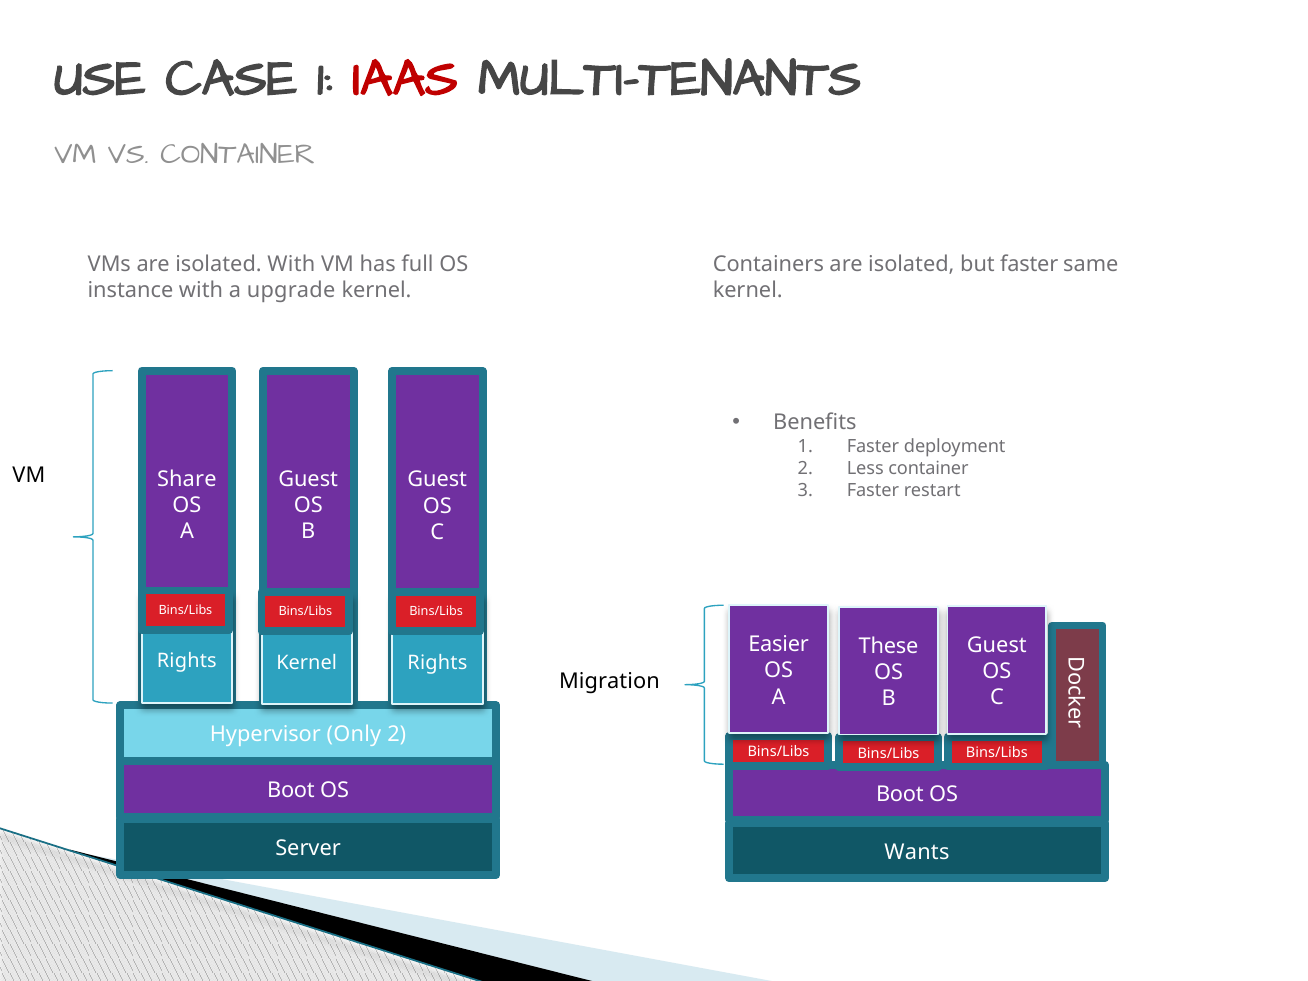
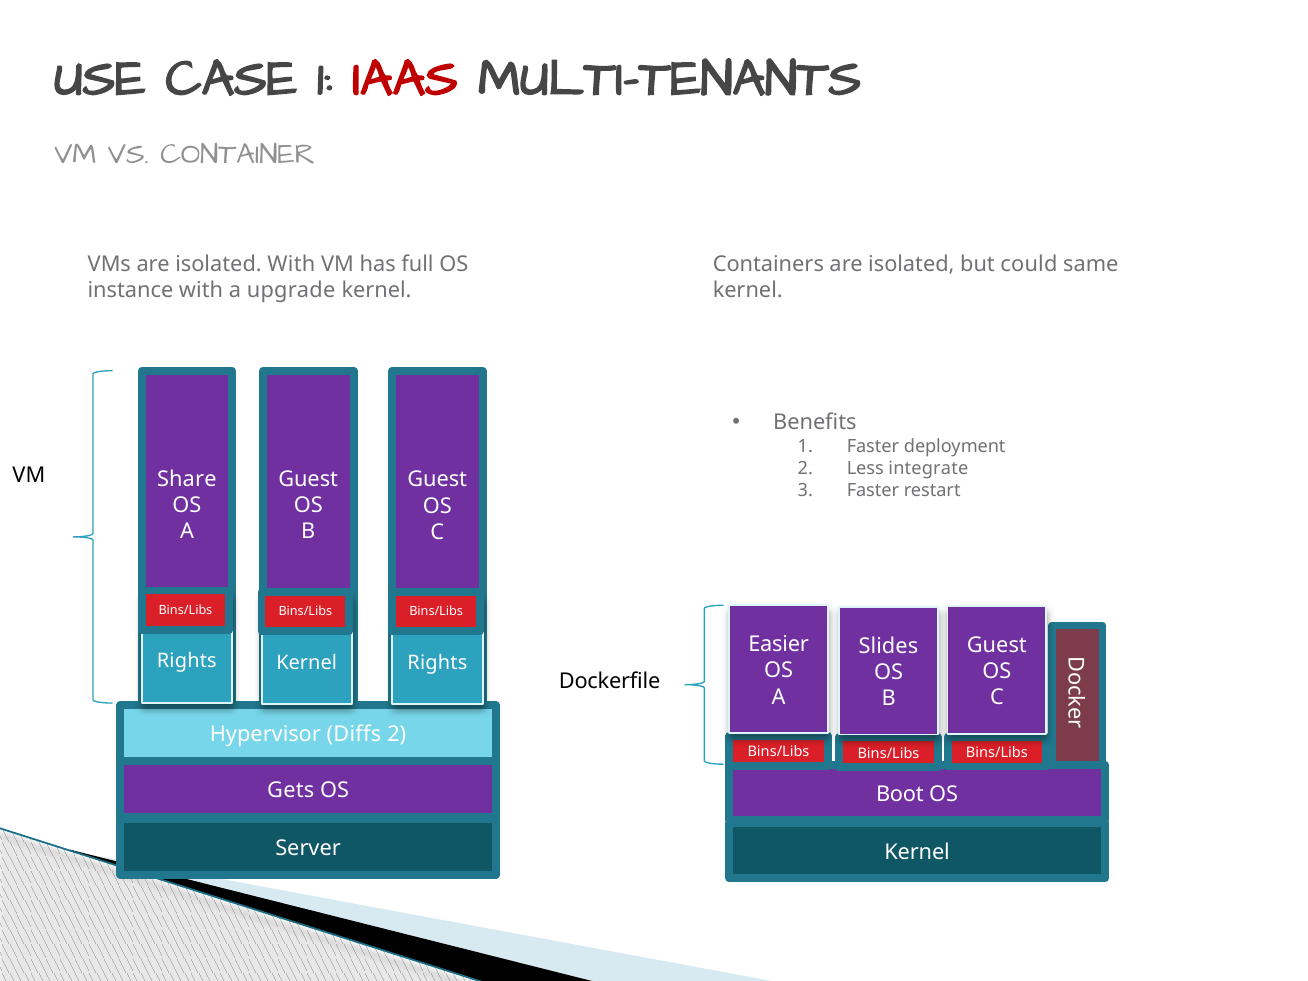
but faster: faster -> could (1029, 264)
Less container: container -> integrate (928, 468)
These: These -> Slides (888, 646)
Migration: Migration -> Dockerfile (610, 681)
Only: Only -> Diffs (354, 735)
Boot: Boot -> Gets (291, 791)
Wants: Wants -> Kernel (917, 852)
